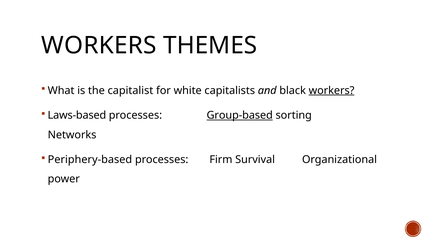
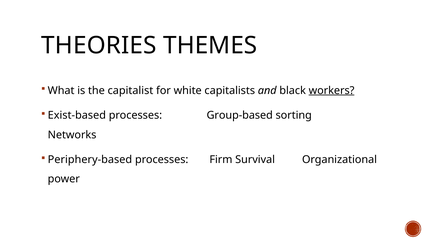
WORKERS: WORKERS -> THEORIES (99, 46)
Laws-based: Laws-based -> Exist-based (77, 116)
Group-based underline: present -> none (240, 116)
